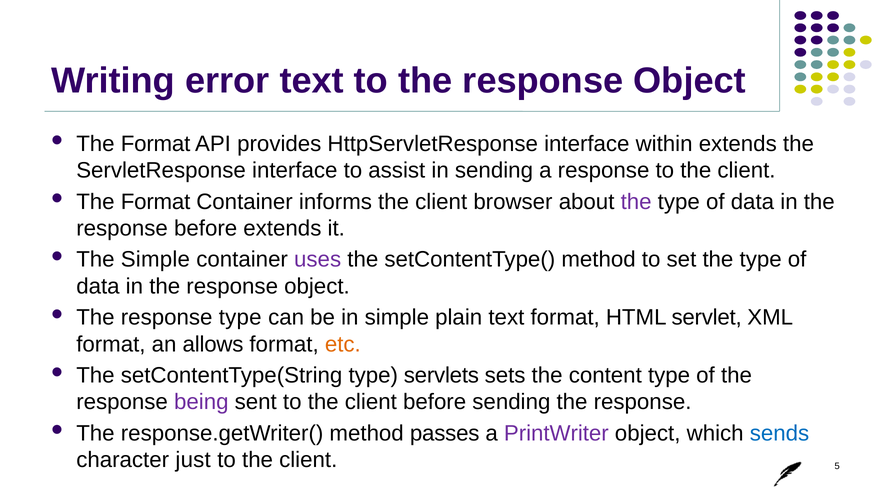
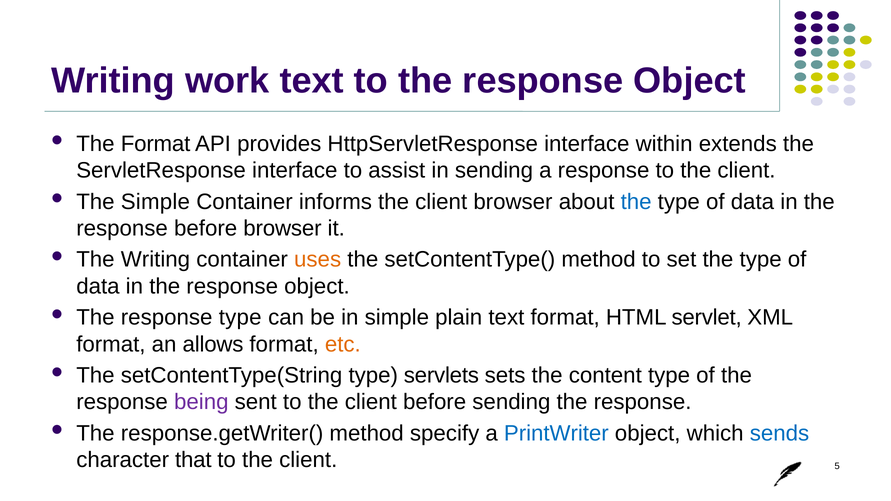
error: error -> work (227, 81)
Format: Format -> Simple (155, 202)
the colour: purple -> blue (636, 202)
before extends: extends -> browser (282, 229)
The Simple: Simple -> Writing (155, 260)
uses colour: purple -> orange (318, 260)
passes: passes -> specify (445, 433)
PrintWriter colour: purple -> blue (556, 433)
just: just -> that (193, 460)
